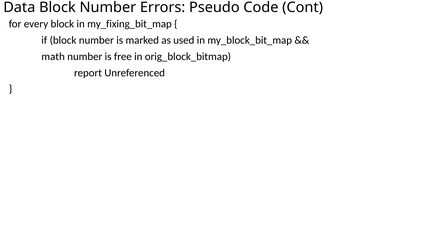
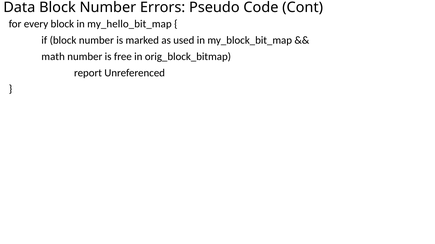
my_fixing_bit_map: my_fixing_bit_map -> my_hello_bit_map (129, 24)
